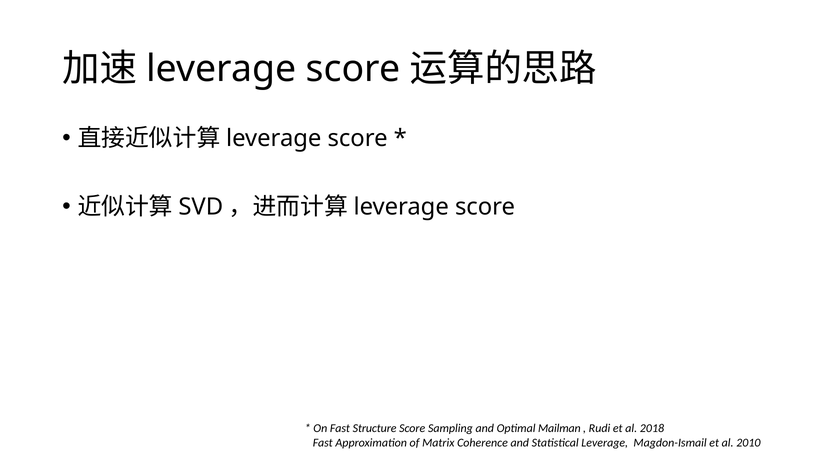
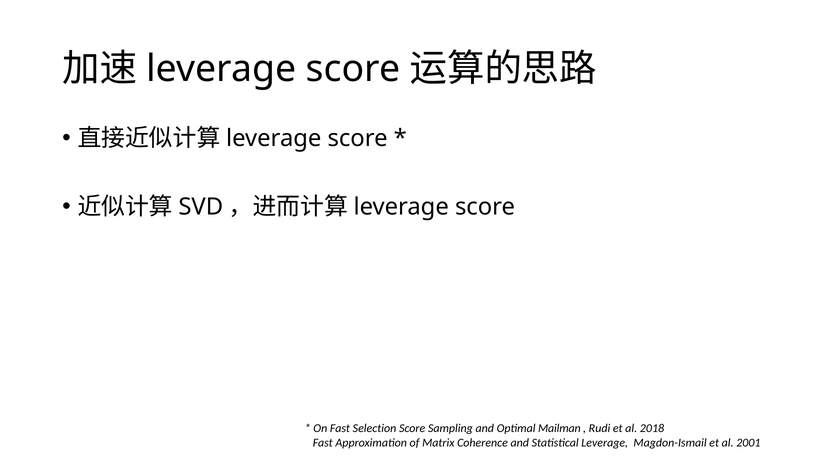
Structure: Structure -> Selection (375, 428)
2010: 2010 -> 2001 (748, 442)
